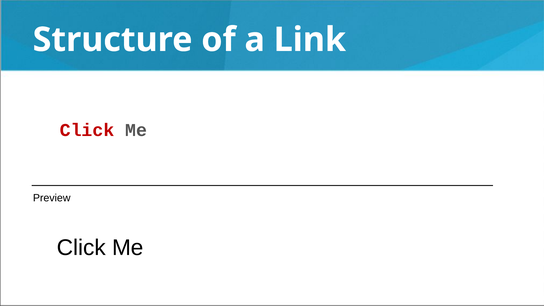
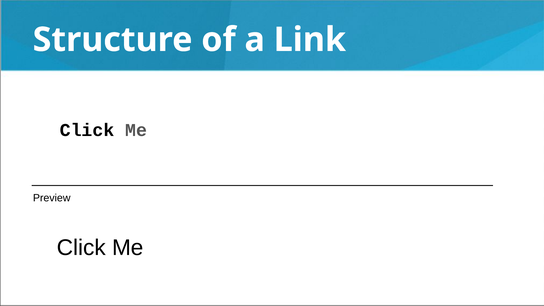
Click colour: red -> black (87, 130)
